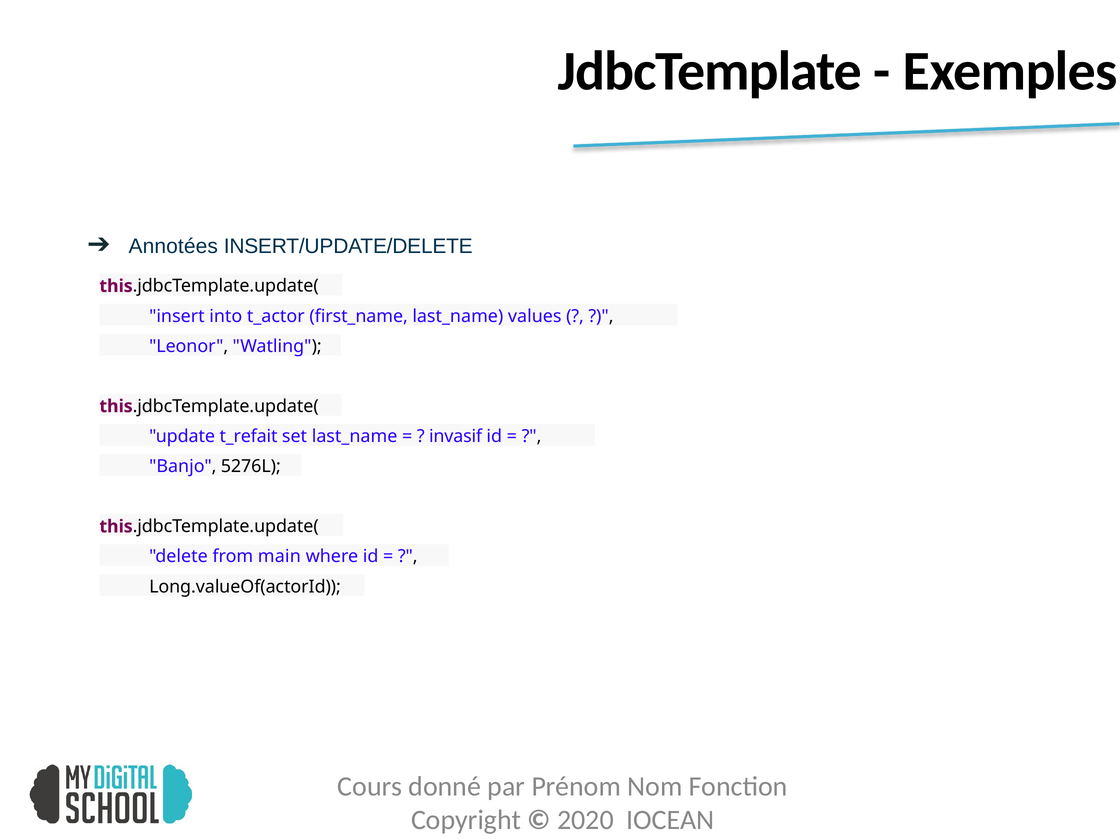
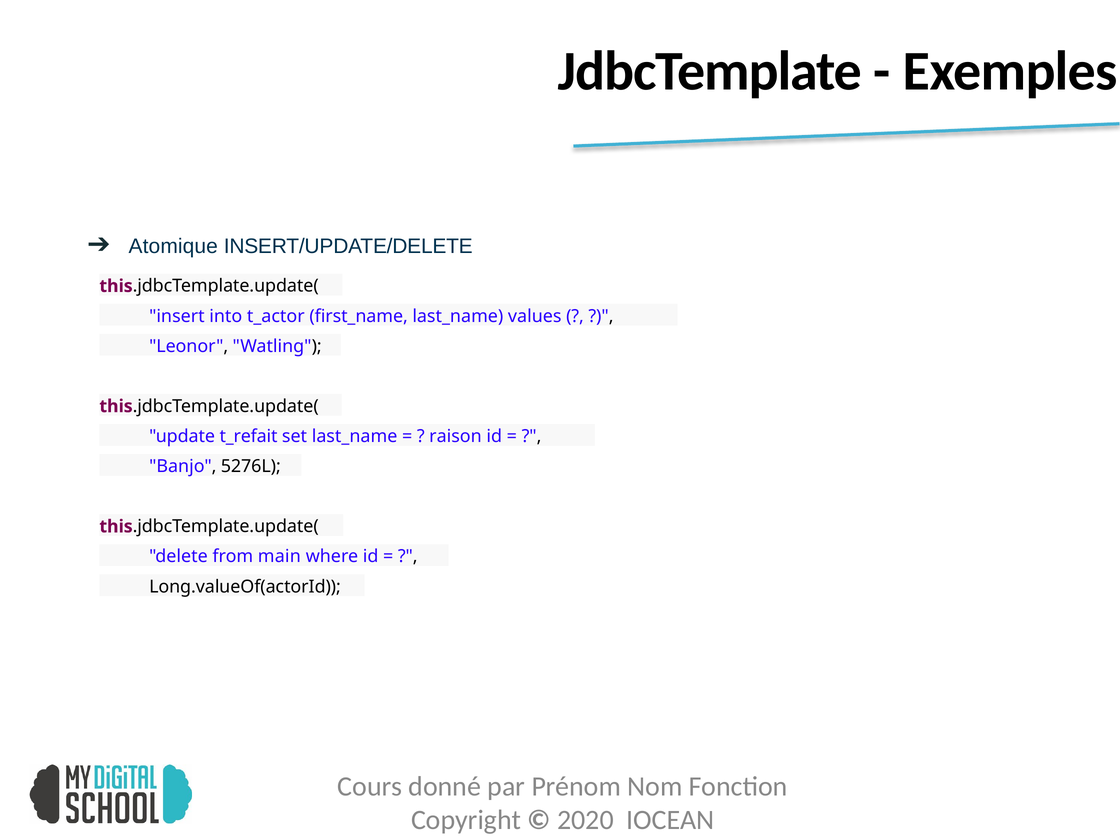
Annotées: Annotées -> Atomique (173, 246)
invasif: invasif -> raison (455, 436)
